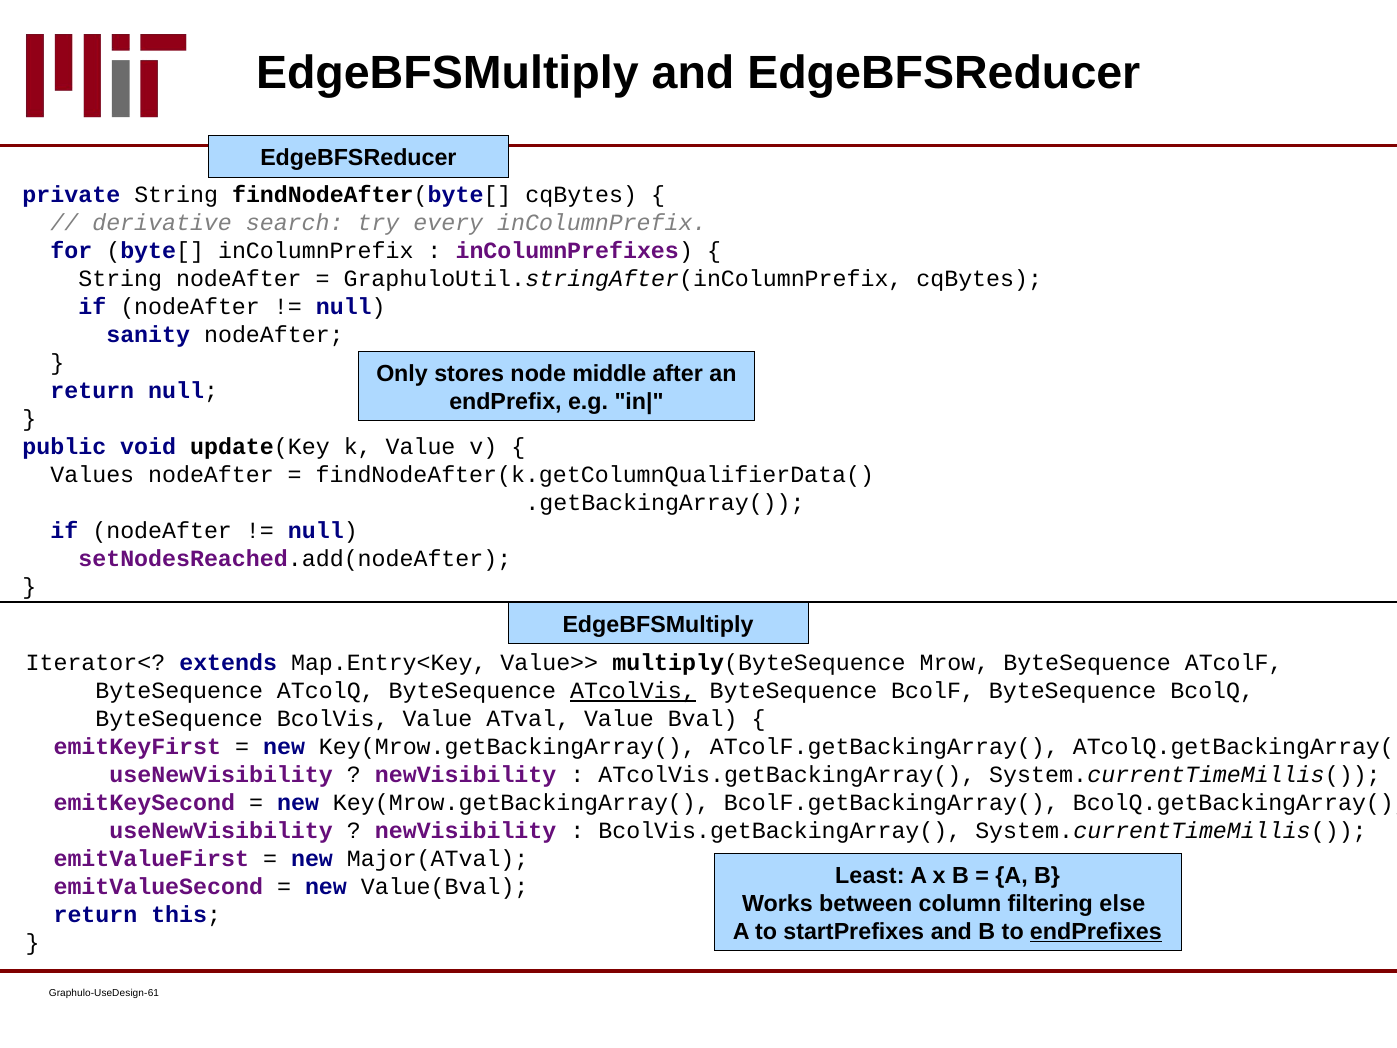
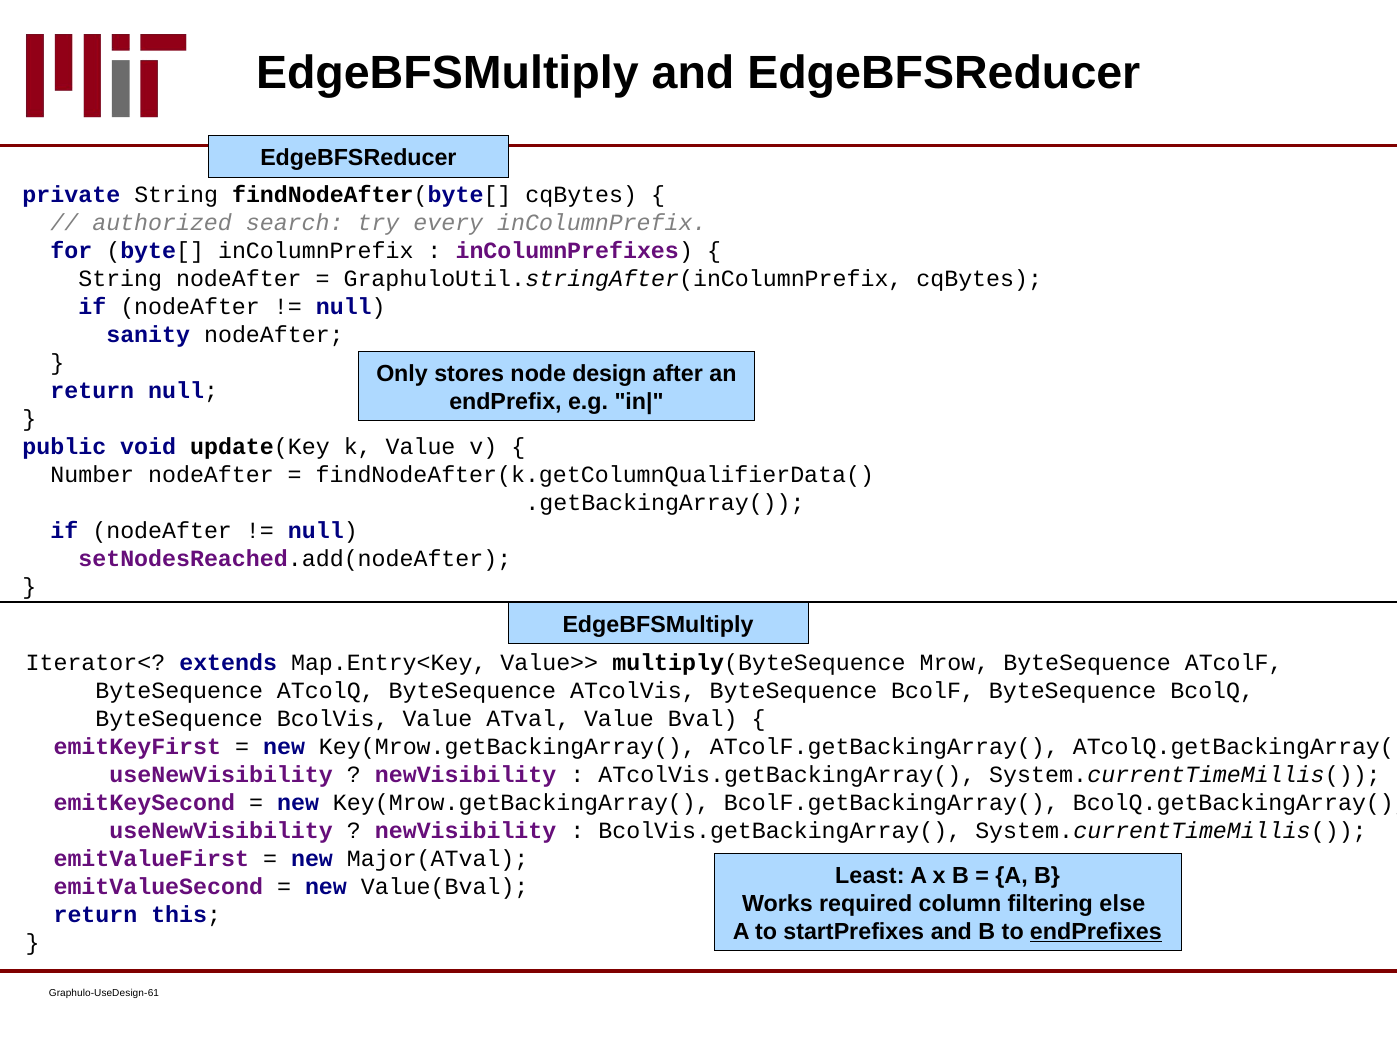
derivative: derivative -> authorized (162, 223)
middle: middle -> design (609, 374)
Values: Values -> Number (92, 475)
ATcolVis underline: present -> none (633, 691)
between: between -> required (866, 904)
